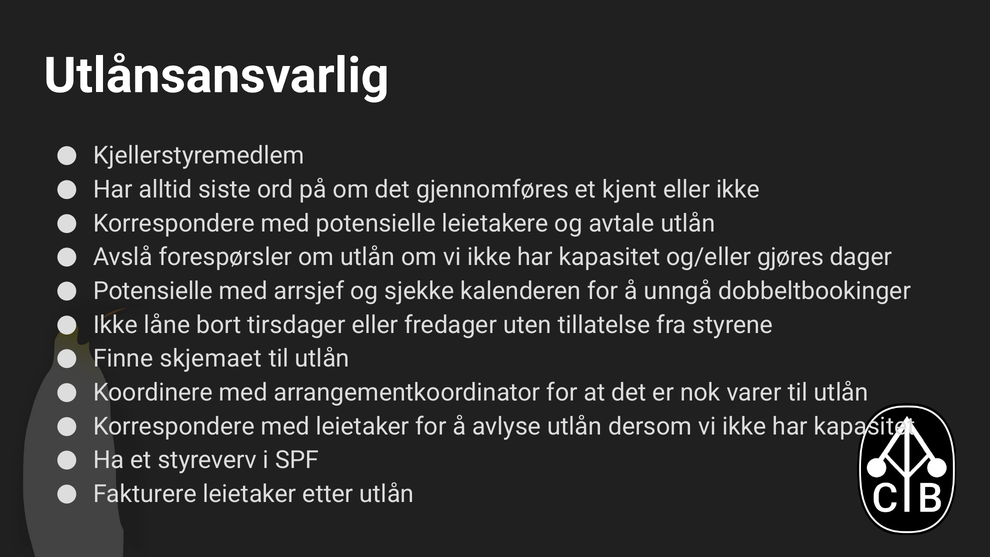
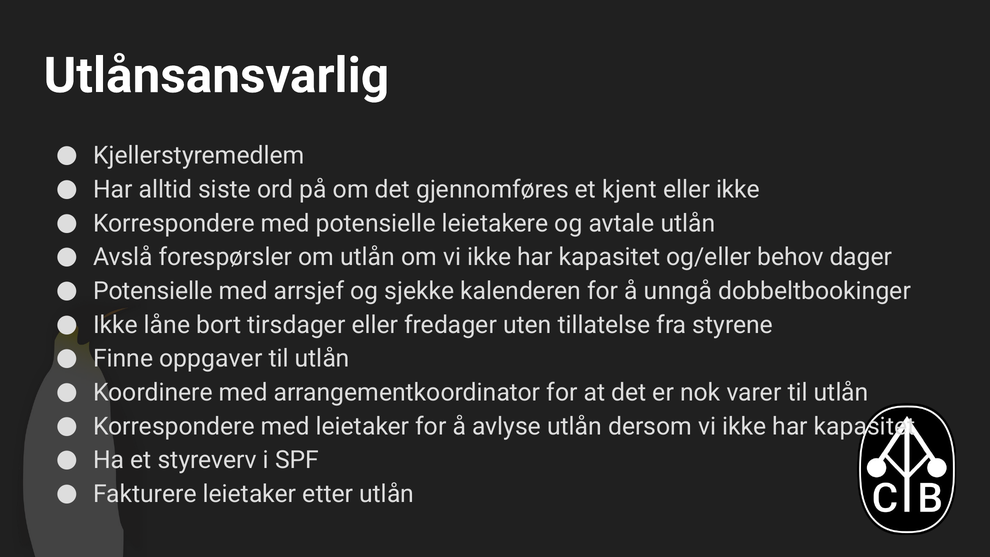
gjøres: gjøres -> behov (790, 257)
skjemaet: skjemaet -> oppgaver (211, 359)
